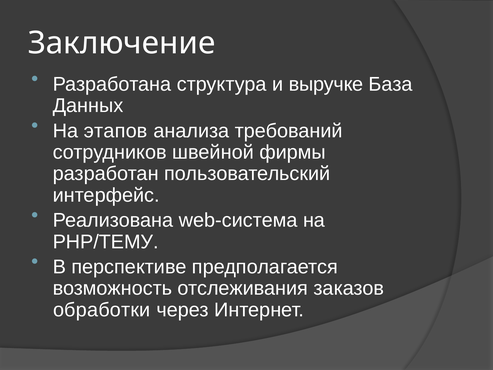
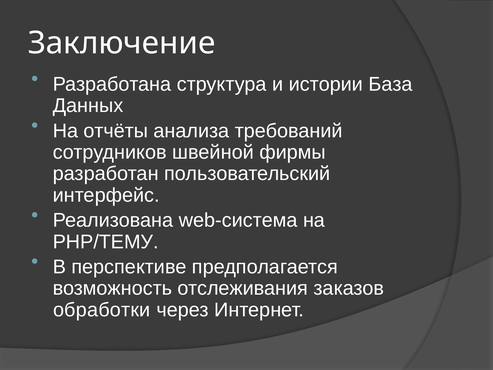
выручке: выручке -> истории (326, 84)
этапов: этапов -> отчёты (116, 131)
